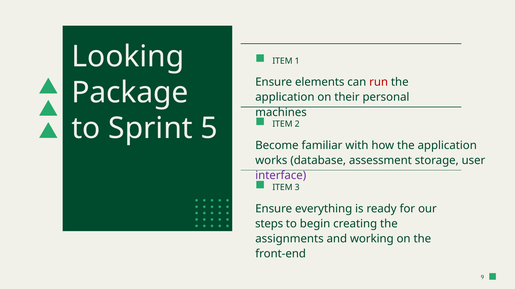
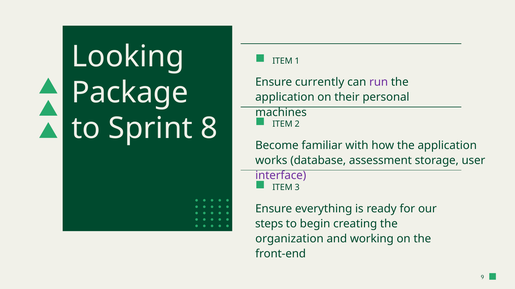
elements: elements -> currently (320, 82)
run colour: red -> purple (379, 82)
5: 5 -> 8 (209, 129)
assignments: assignments -> organization (289, 239)
